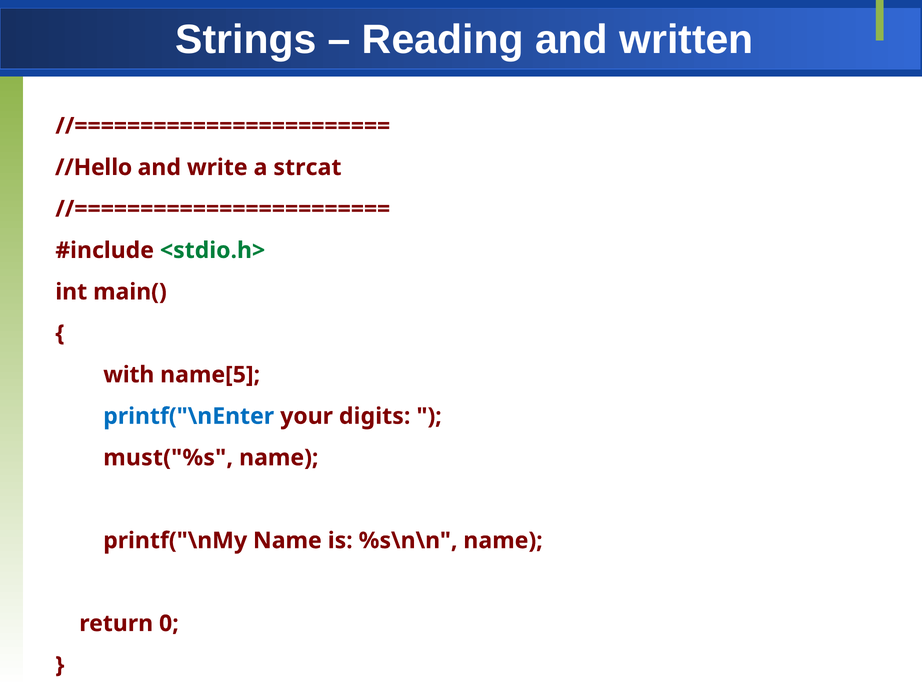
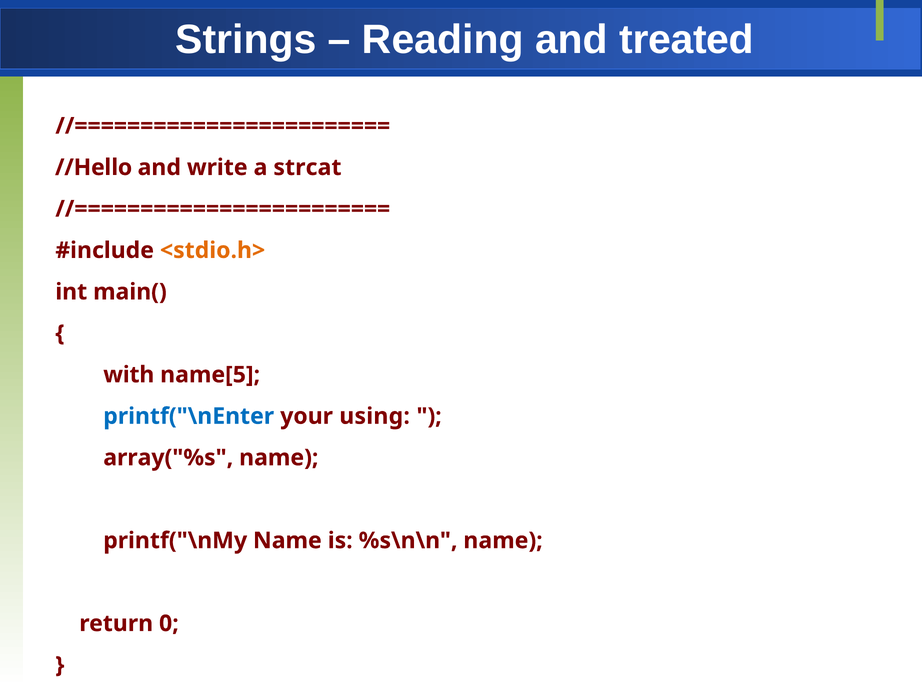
written: written -> treated (687, 40)
<stdio.h> colour: green -> orange (213, 251)
digits: digits -> using (375, 417)
must("%s: must("%s -> array("%s (168, 458)
